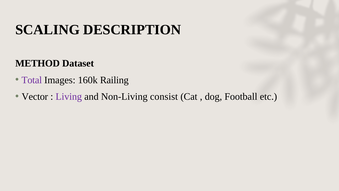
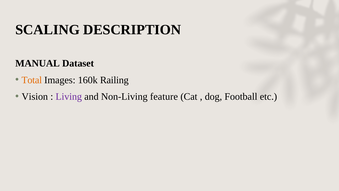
METHOD: METHOD -> MANUAL (38, 63)
Total colour: purple -> orange (32, 80)
Vector: Vector -> Vision (35, 96)
consist: consist -> feature (164, 96)
